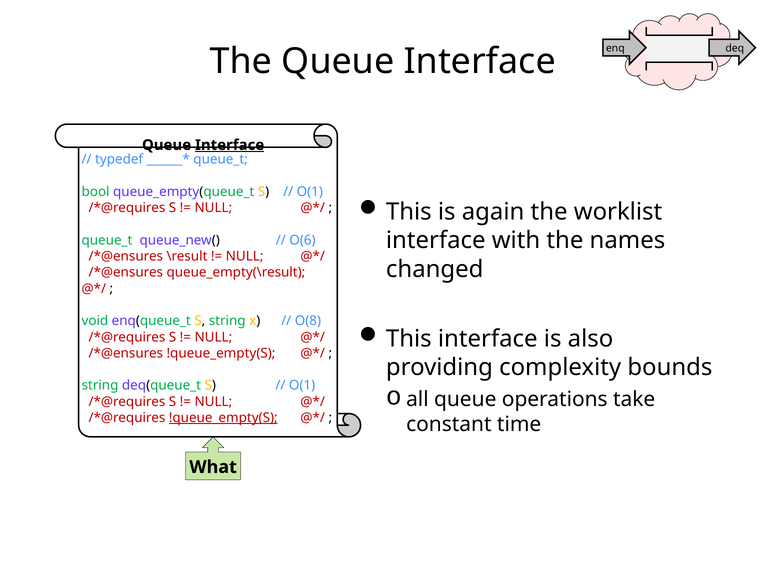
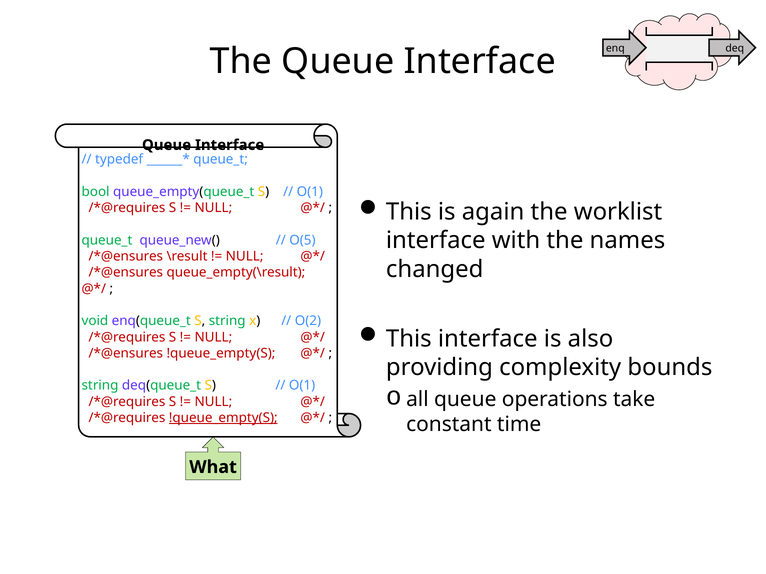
Interface underline: present -> none (230, 145)
O(6: O(6 -> O(5 (302, 240)
O(8: O(8 -> O(2 (308, 321)
